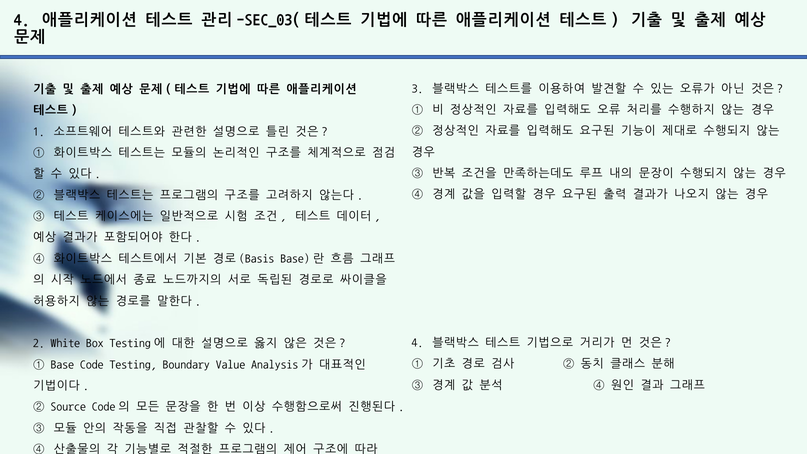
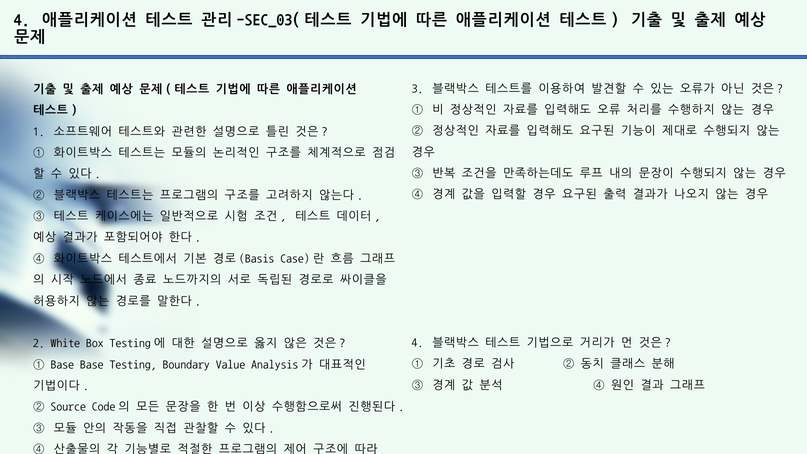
Base: Base -> Case (295, 258)
Base Code: Code -> Base (92, 364)
